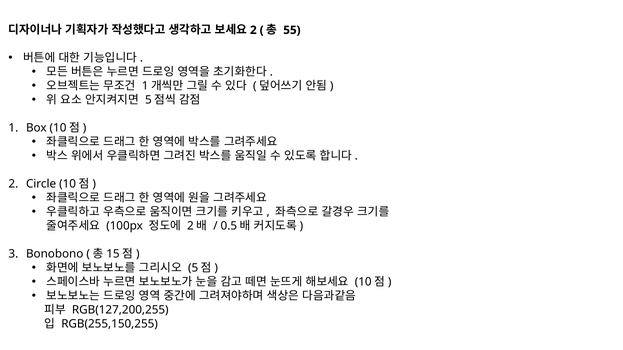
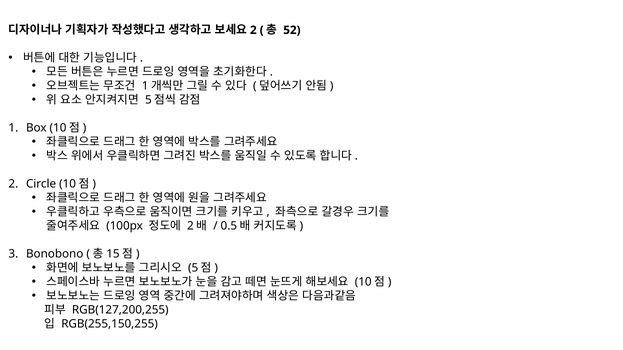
55: 55 -> 52 (292, 30)
